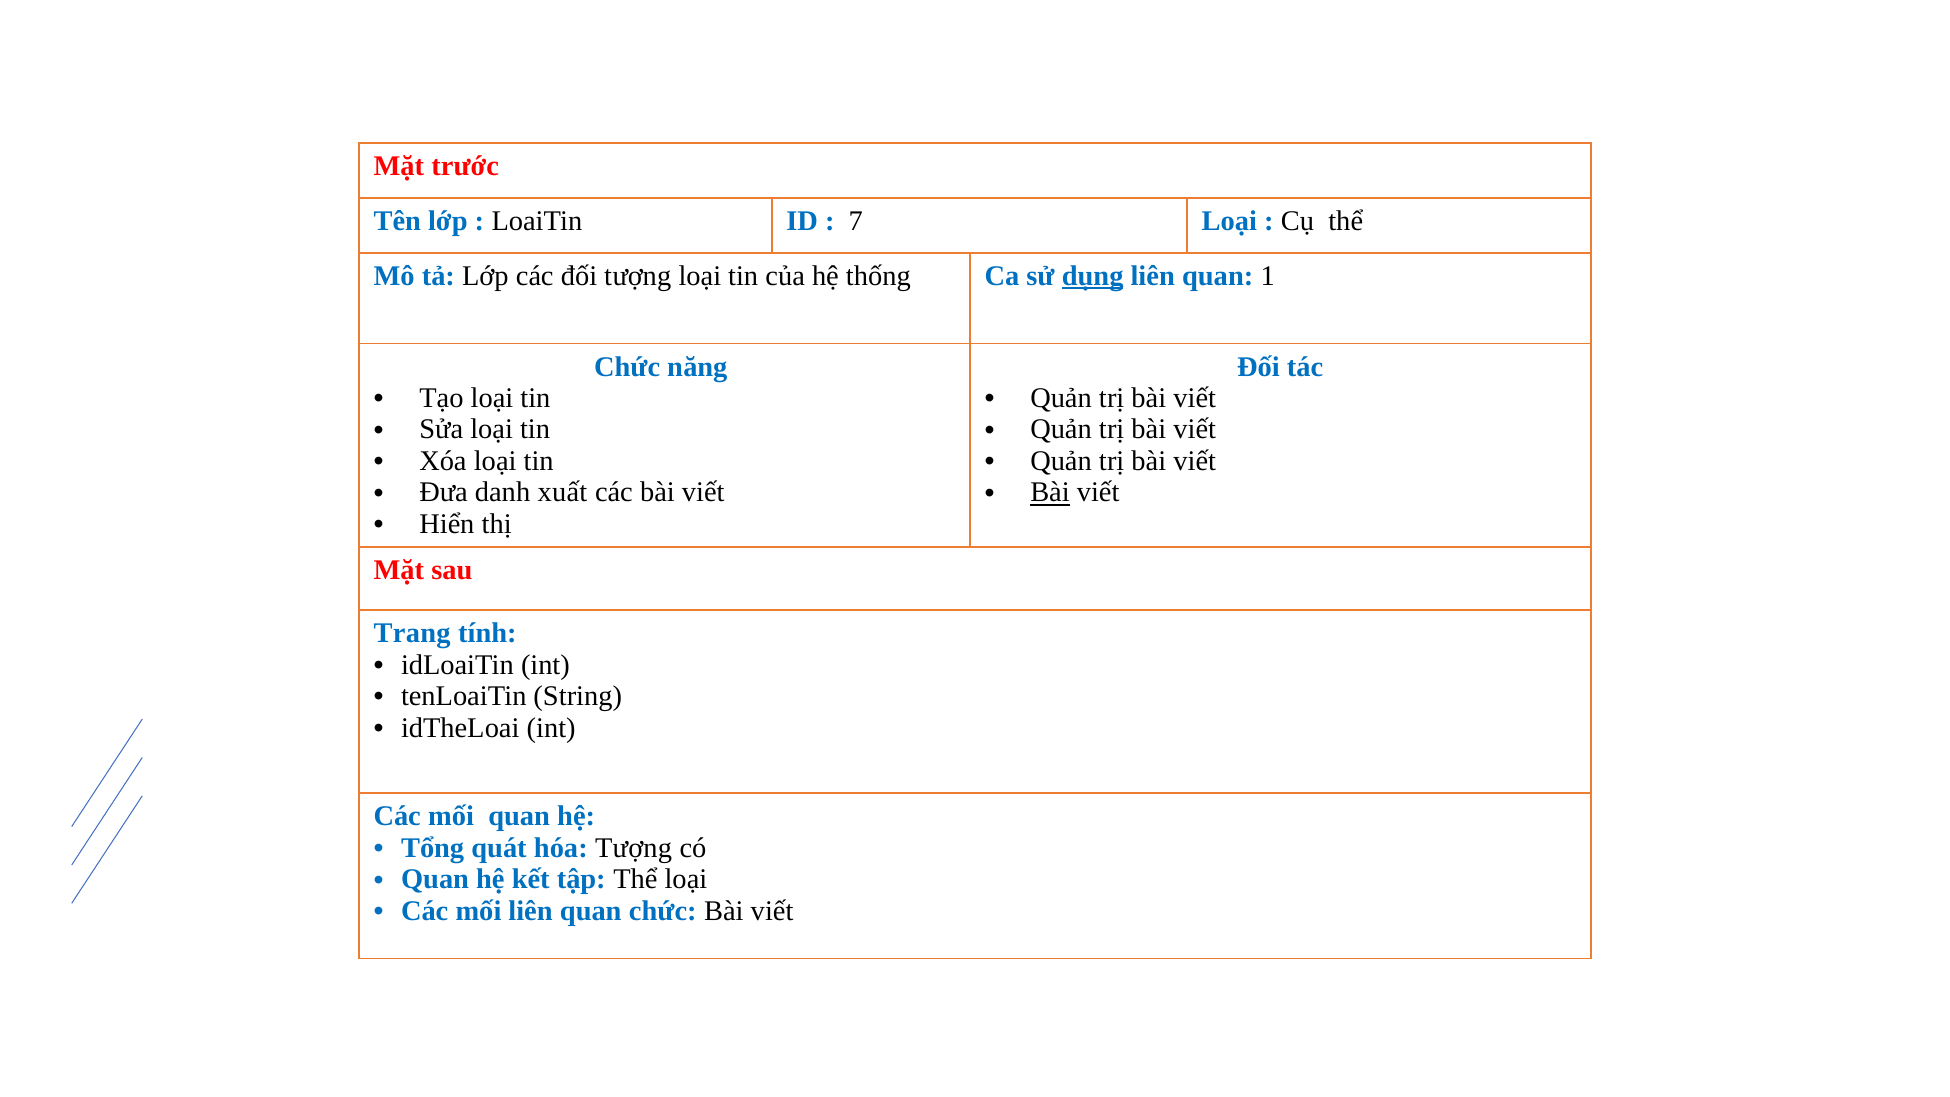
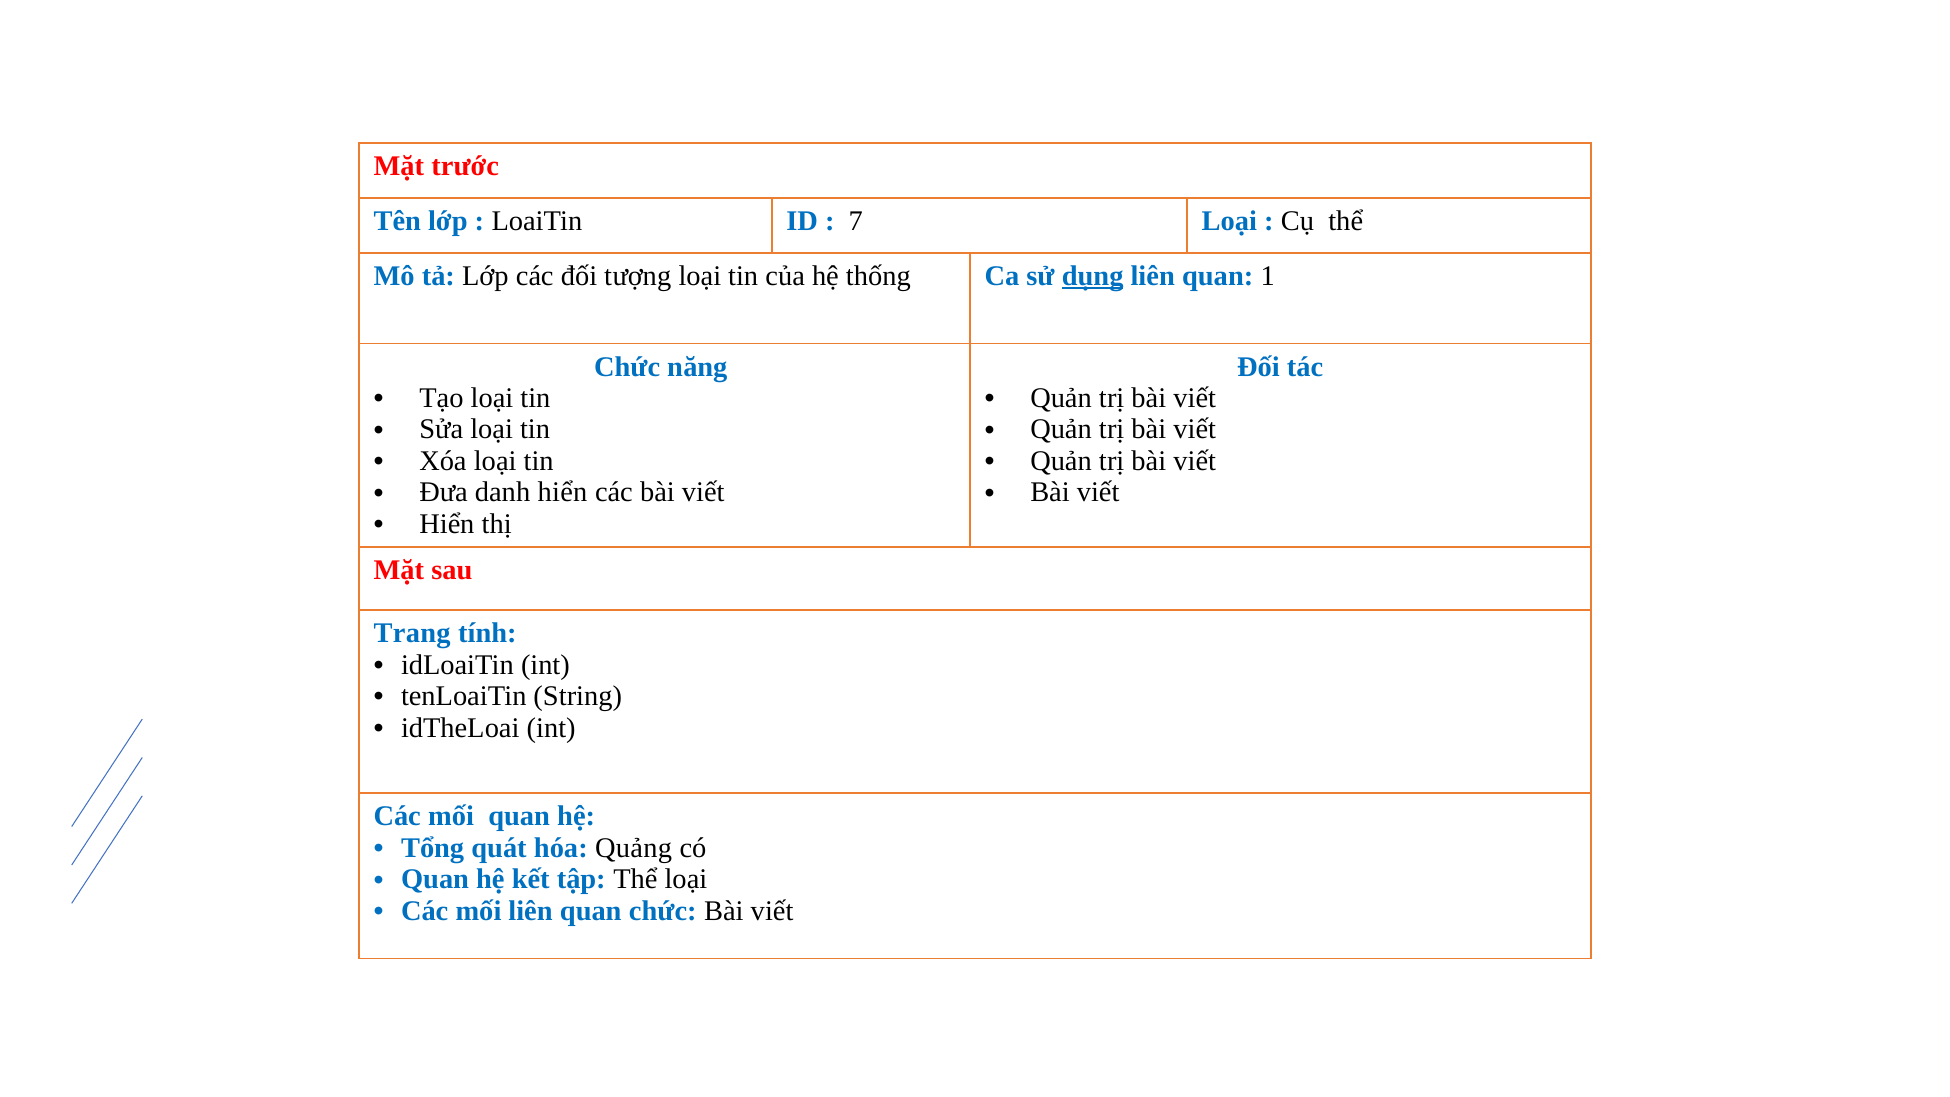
danh xuất: xuất -> hiển (562, 492)
Bài underline: present -> none (1050, 492)
hóa Tượng: Tượng -> Quảng (634, 848)
